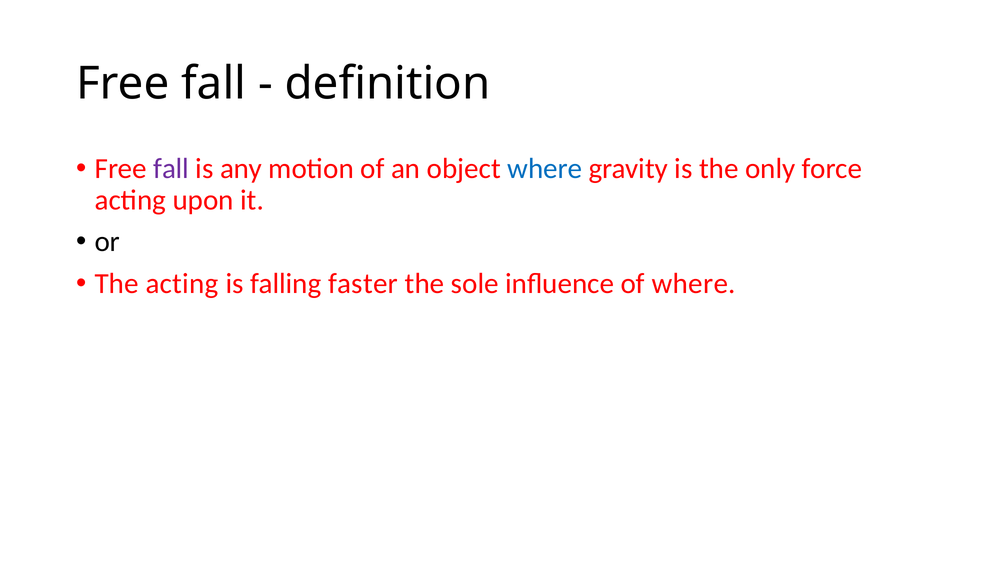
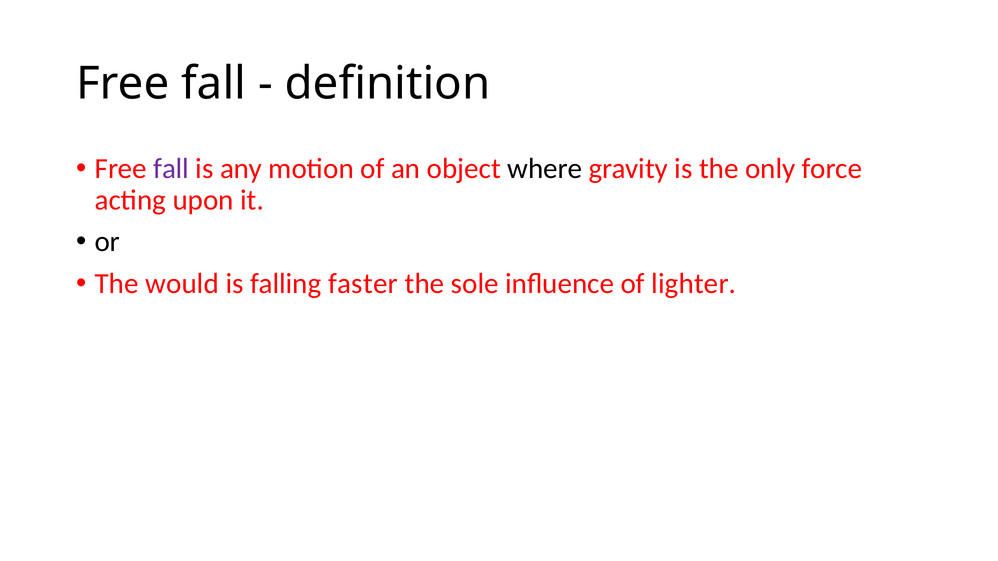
where colour: blue -> black (545, 169)
The acting: acting -> would (182, 284)
of where: where -> lighter (694, 284)
